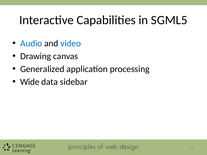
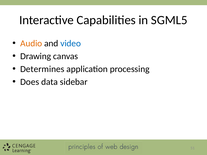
Audio colour: blue -> orange (31, 43)
Generalized: Generalized -> Determines (42, 69)
Wide: Wide -> Does (30, 82)
